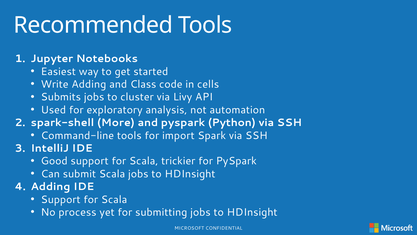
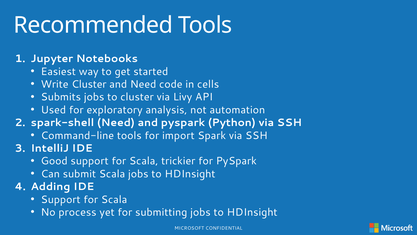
Write Adding: Adding -> Cluster (89, 84)
and Class: Class -> Need (143, 84)
spark-shell More: More -> Need (116, 122)
